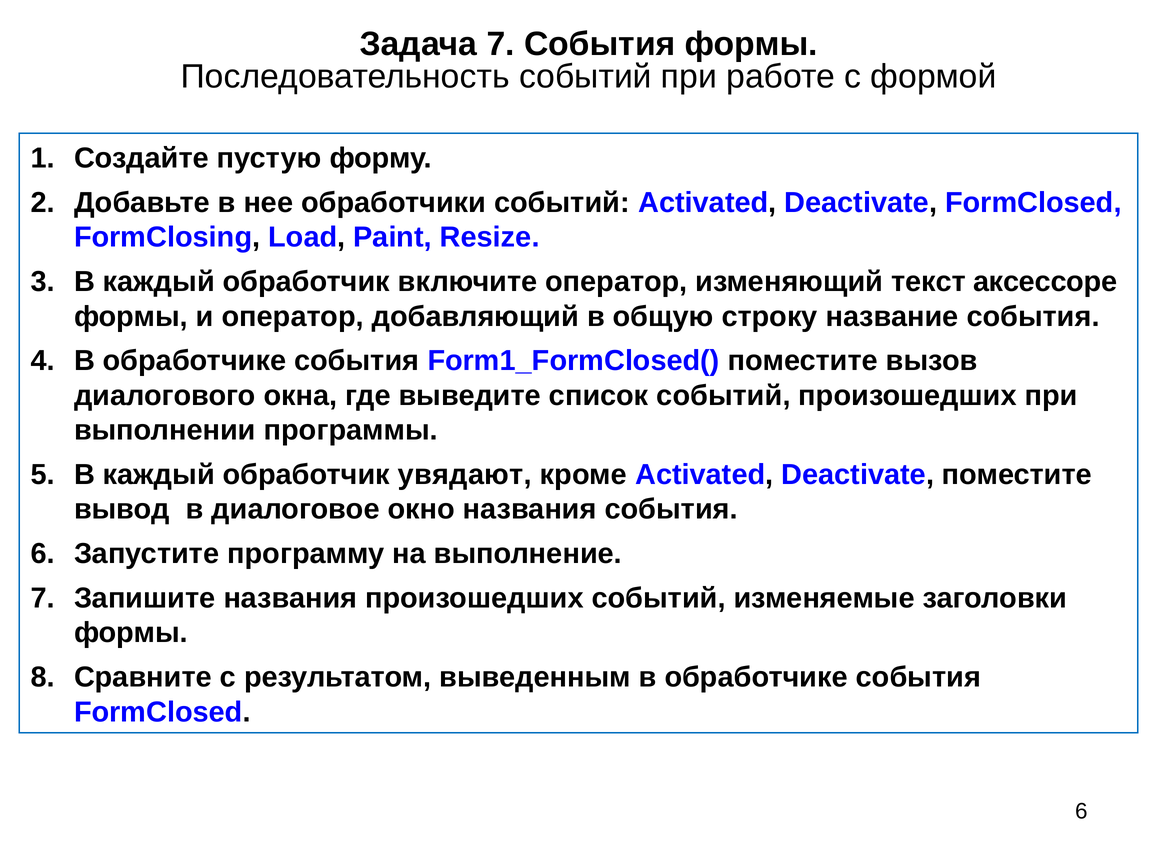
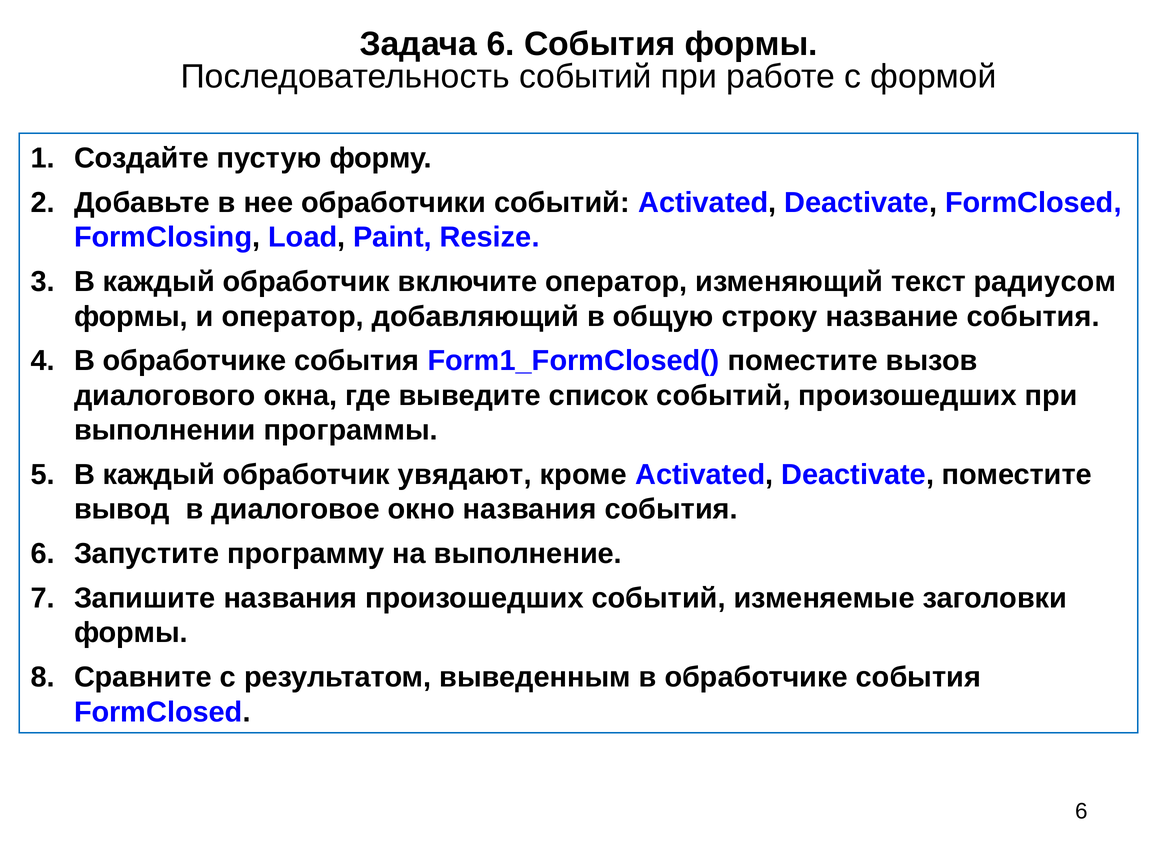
Задача 7: 7 -> 6 (501, 44)
аксессорe: аксессорe -> радиусом (1045, 282)
